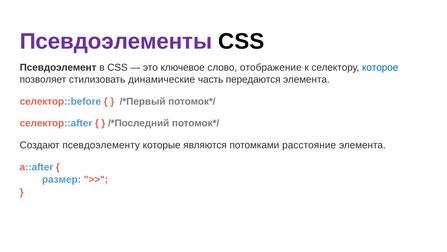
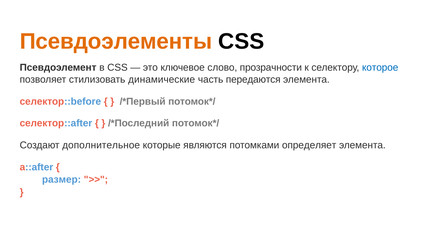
Псевдоэлементы colour: purple -> orange (116, 41)
отображение: отображение -> прозрачности (271, 67)
псевдоэлементу: псевдоэлементу -> дополнительное (101, 145)
расстояние: расстояние -> определяет (309, 145)
